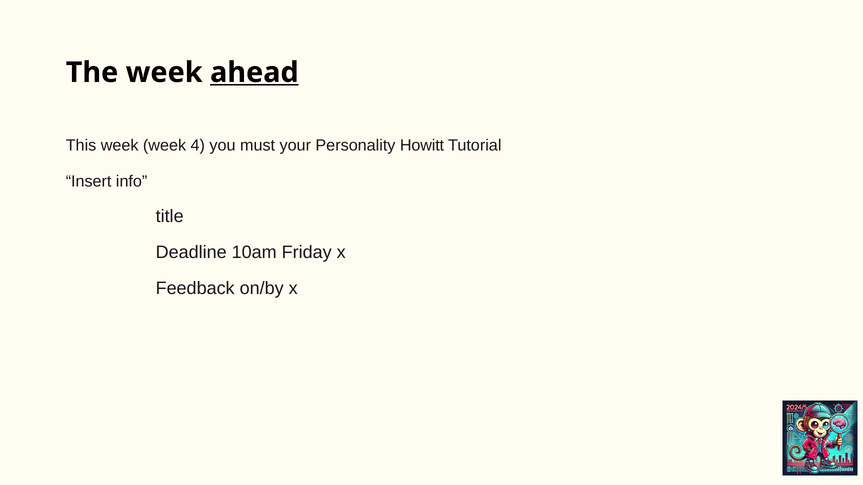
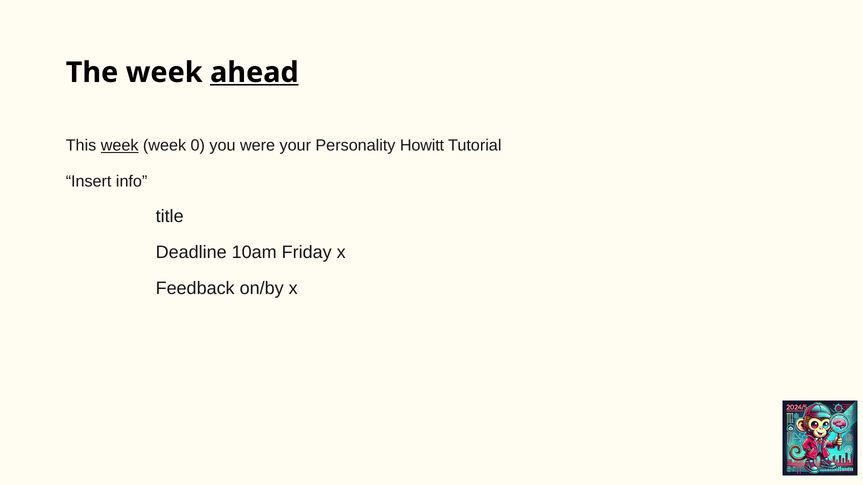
week underline: none -> present (120, 145)
4: 4 -> 0 (198, 145)
must: must -> were (258, 145)
